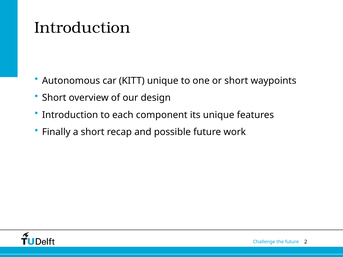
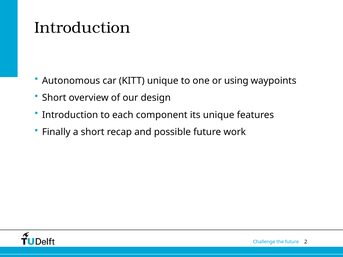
or short: short -> using (236, 81)
